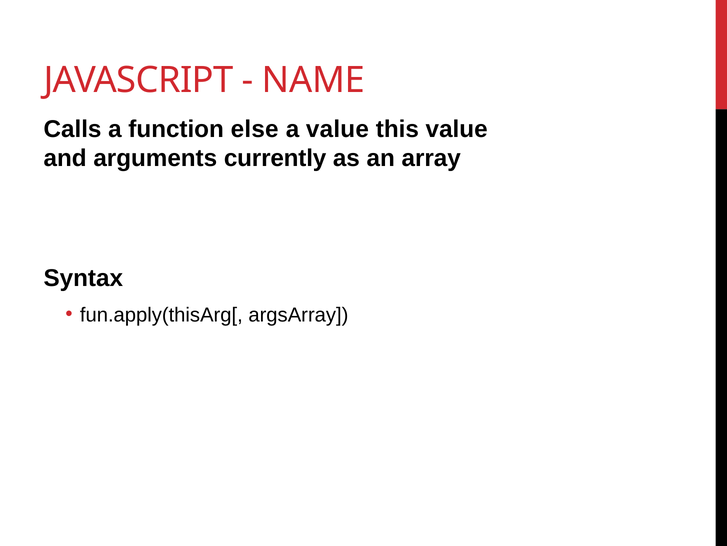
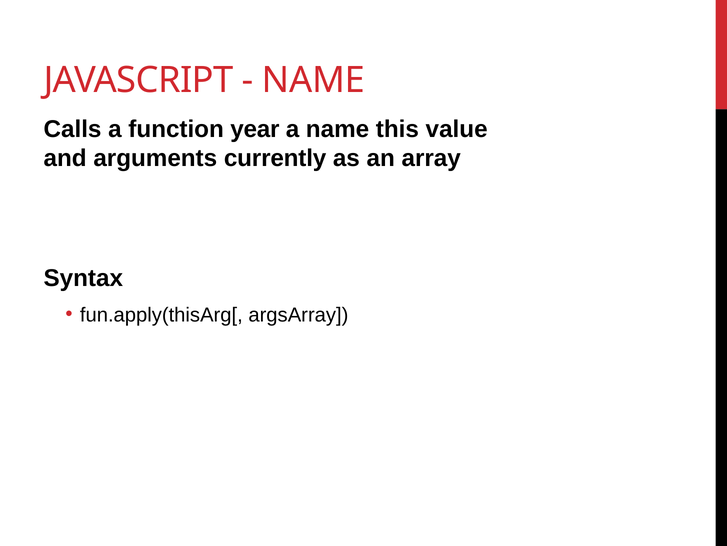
else: else -> year (255, 129)
a value: value -> name (338, 129)
